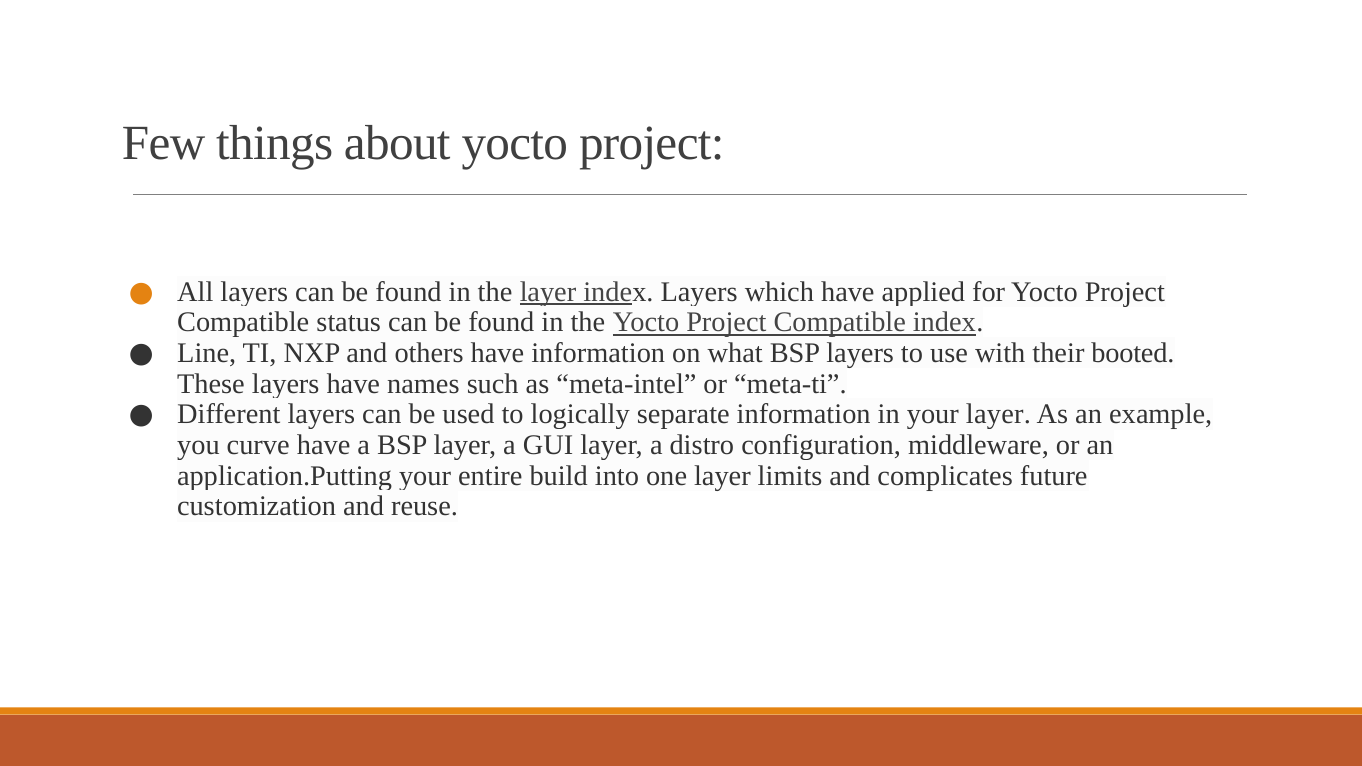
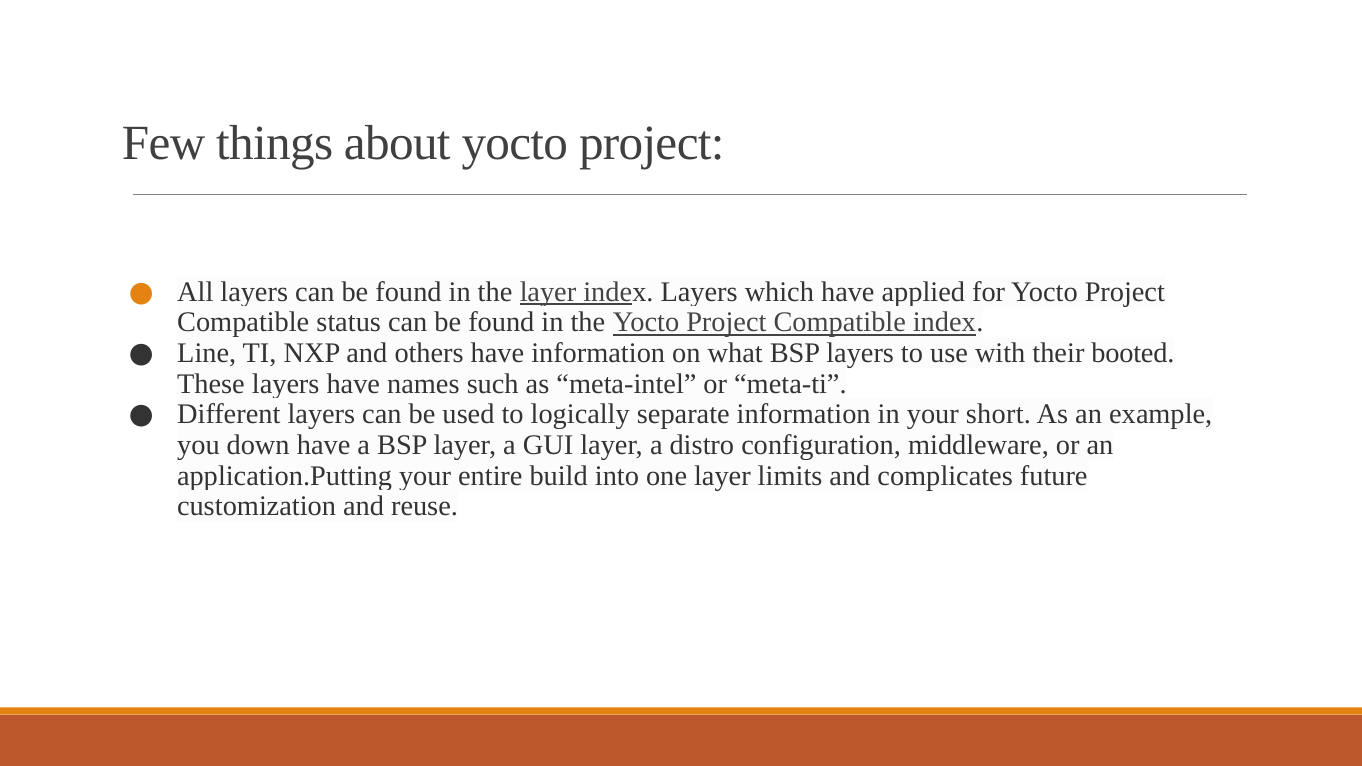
your layer: layer -> short (999, 414)
curve: curve -> down (258, 445)
